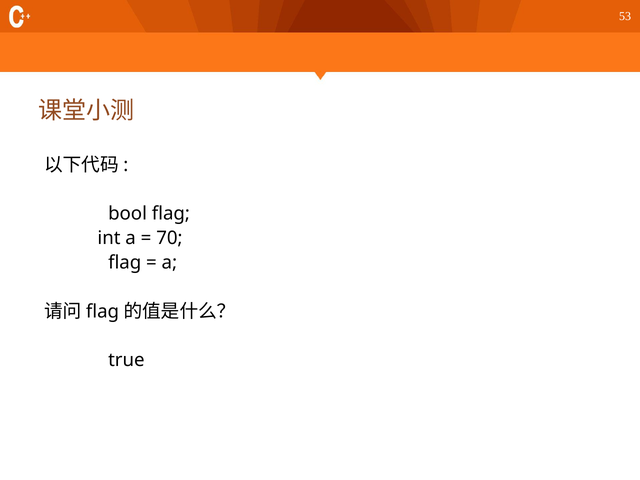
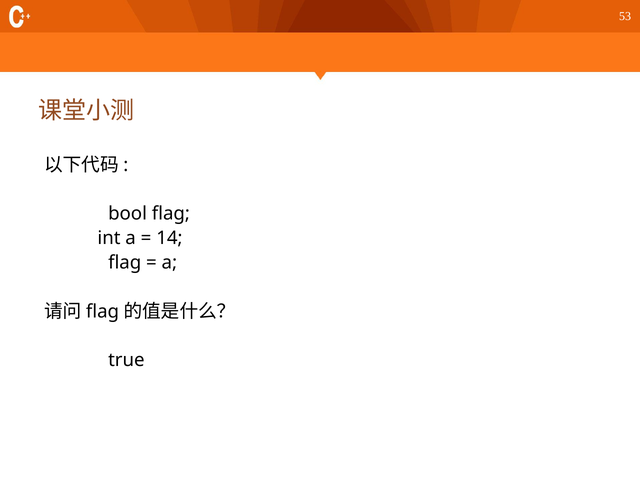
70: 70 -> 14 (169, 238)
